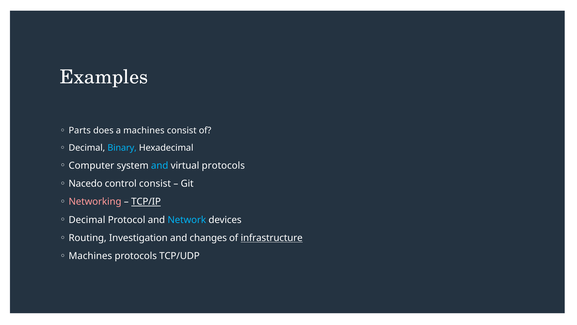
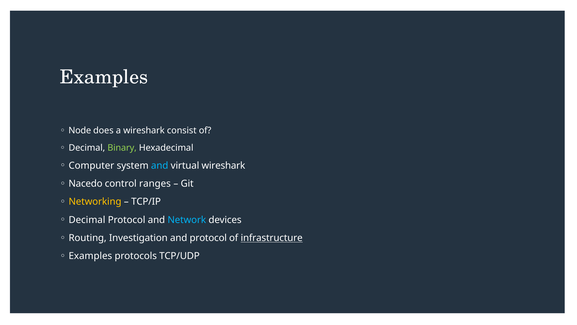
Parts: Parts -> Node (80, 130)
a machines: machines -> wireshark (144, 130)
Binary colour: light blue -> light green (122, 148)
virtual protocols: protocols -> wireshark (223, 165)
control consist: consist -> ranges (155, 183)
Networking colour: pink -> yellow (95, 202)
TCP/IP underline: present -> none (146, 202)
and changes: changes -> protocol (208, 238)
Machines: Machines -> Examples (90, 256)
